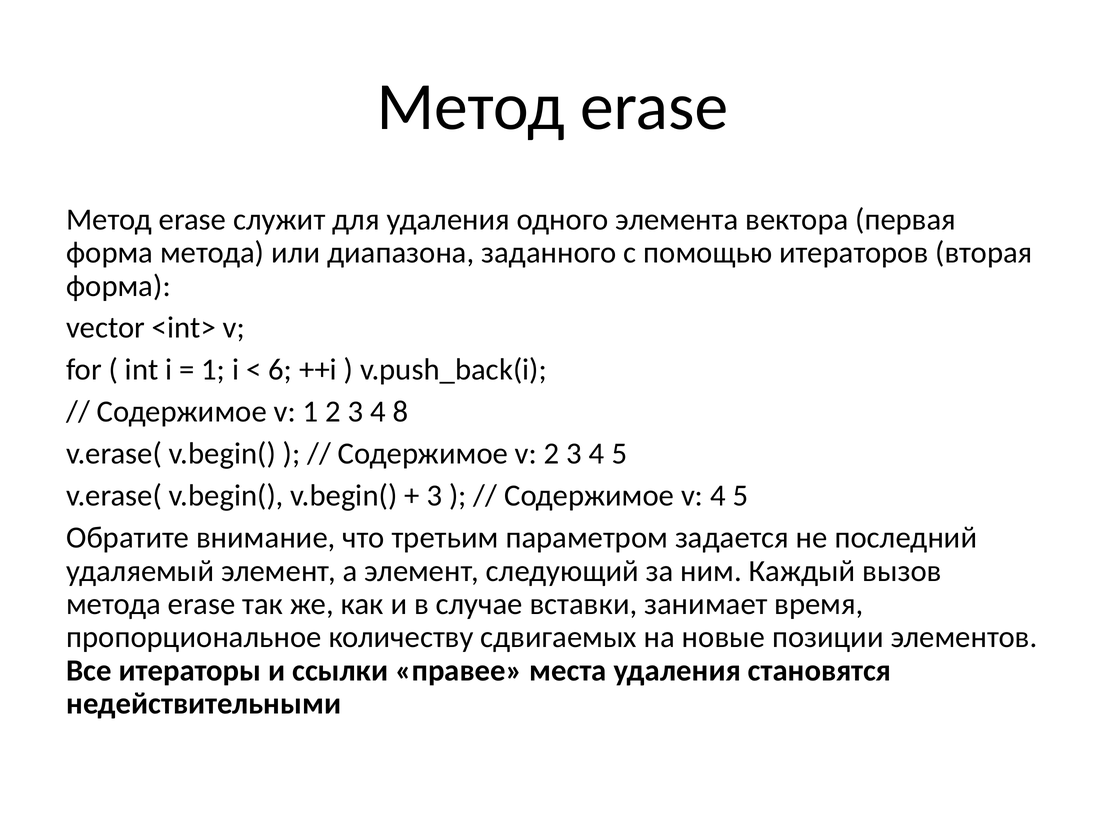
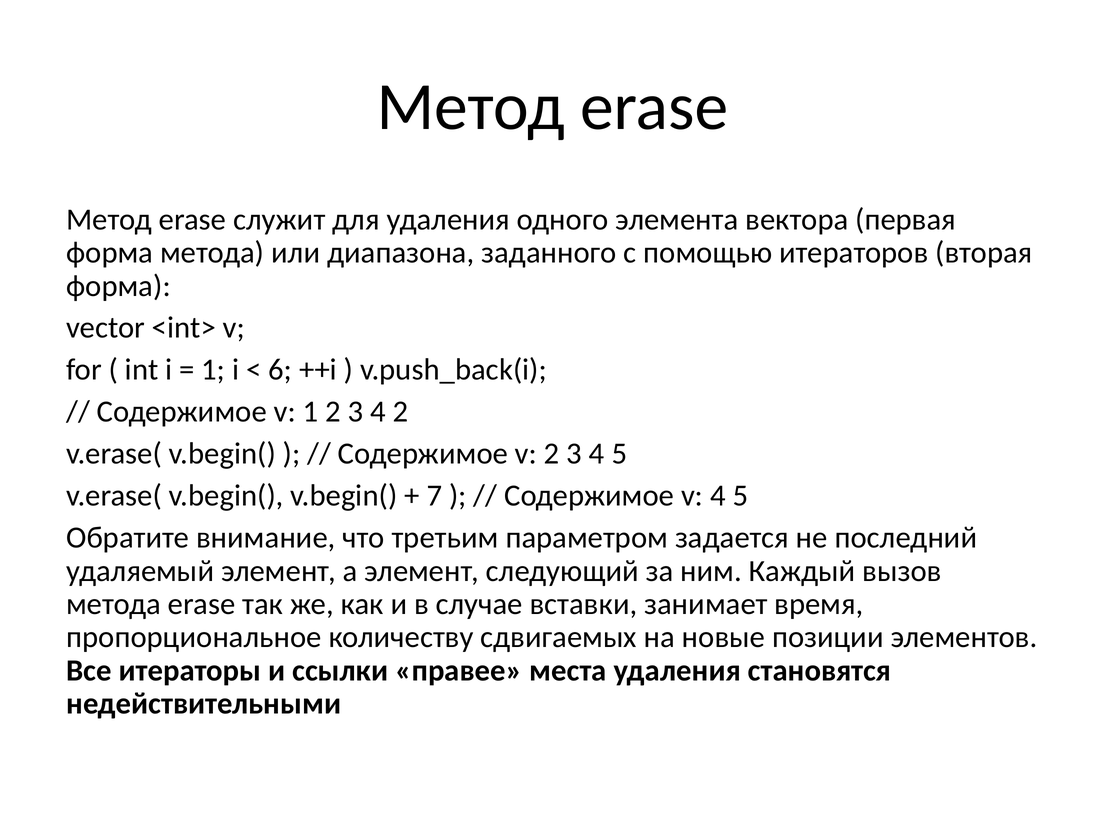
4 8: 8 -> 2 (401, 412)
3: 3 -> 7 (434, 496)
